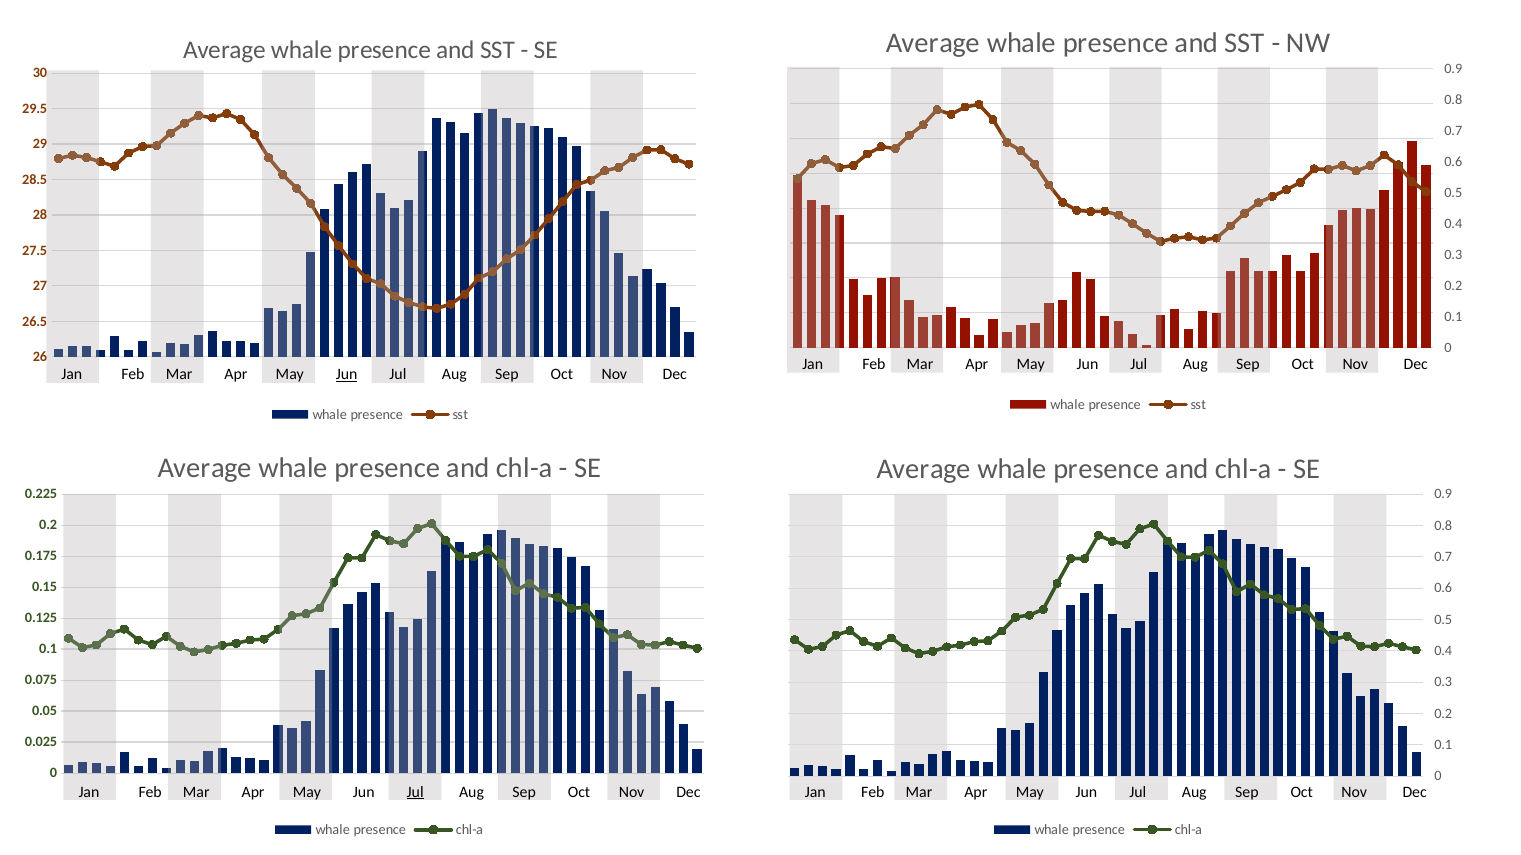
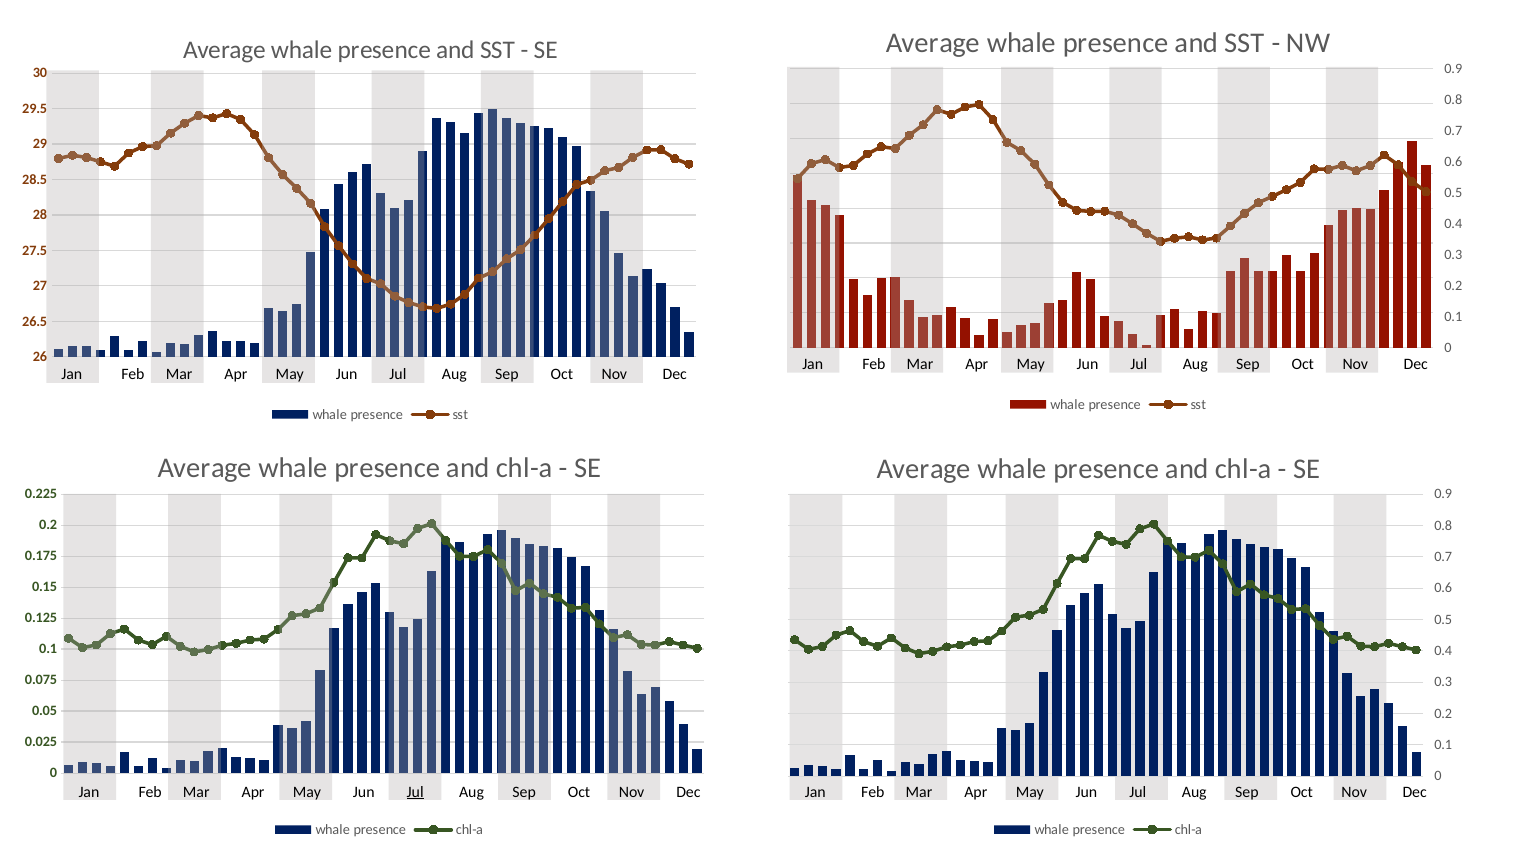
Jun underline: present -> none (347, 375)
